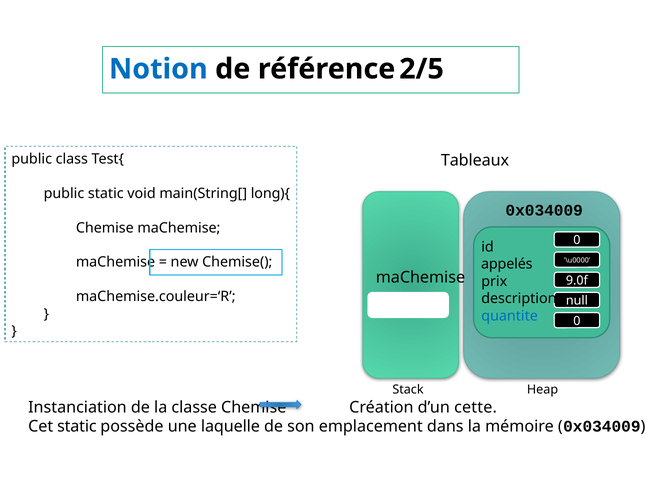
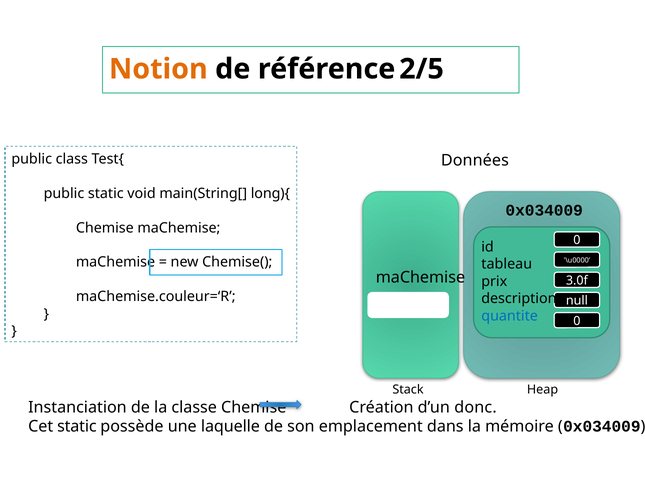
Notion colour: blue -> orange (158, 69)
Tableaux: Tableaux -> Données (475, 160)
appelés: appelés -> tableau (507, 264)
9.0f: 9.0f -> 3.0f (577, 281)
cette: cette -> donc (476, 407)
